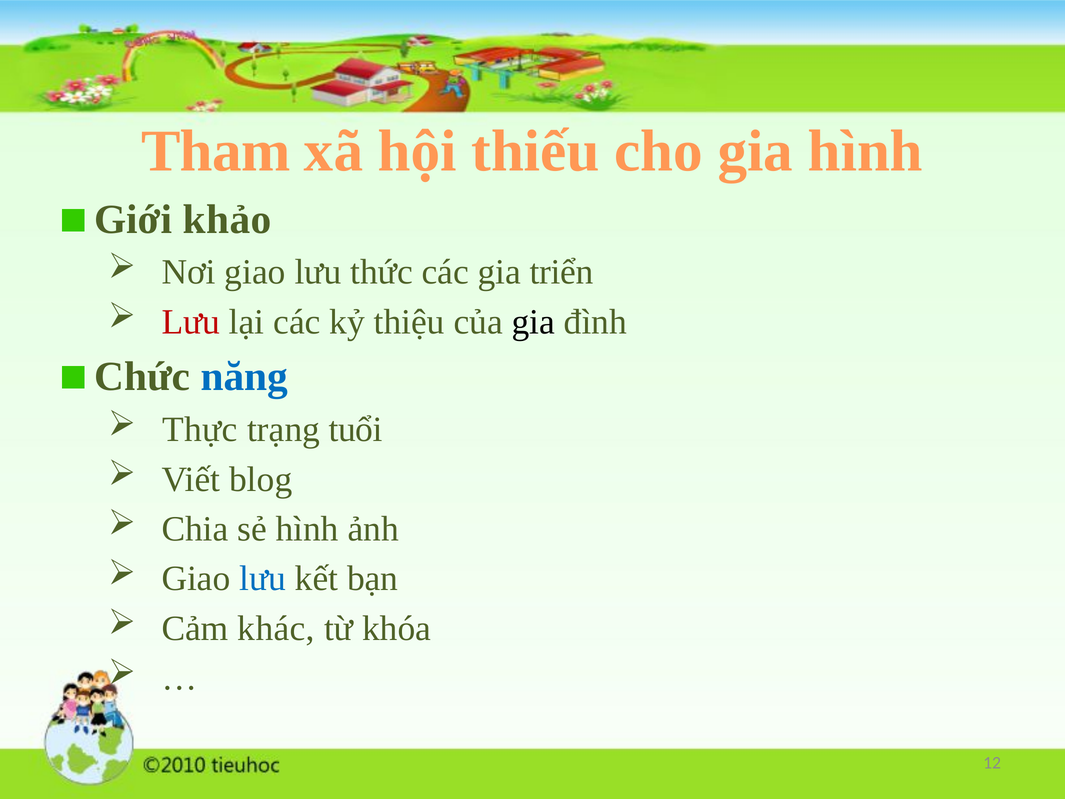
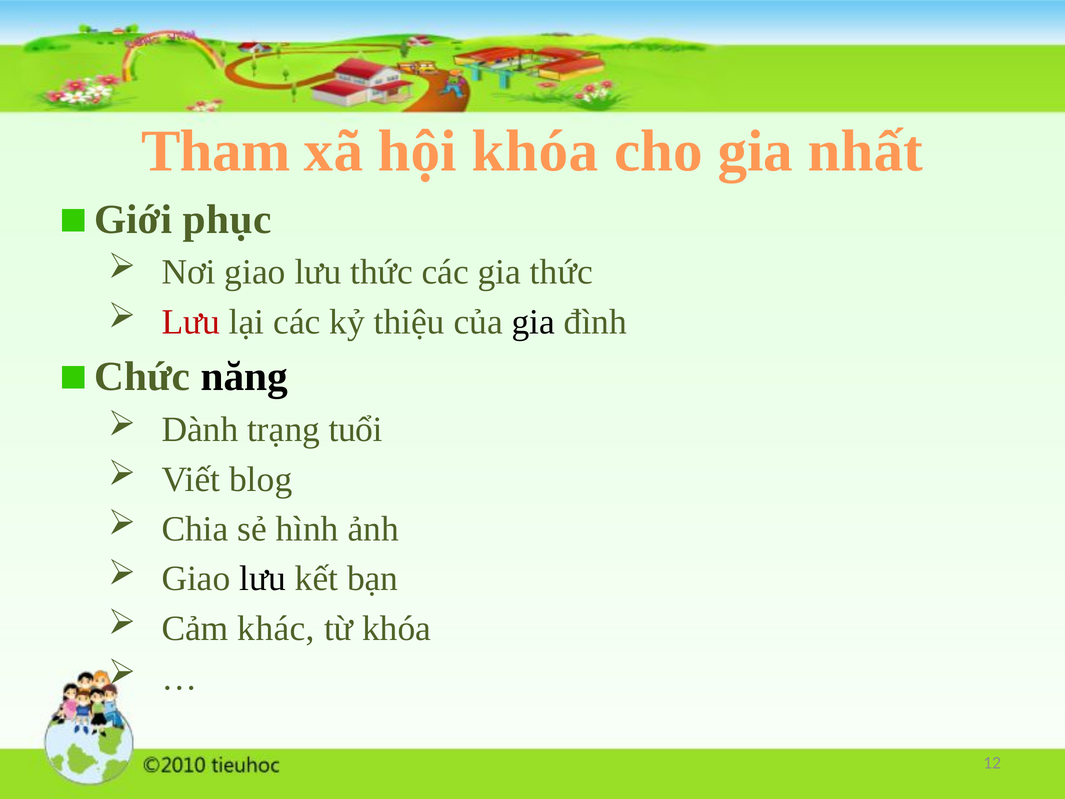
hội thiếu: thiếu -> khóa (535, 151)
gia hình: hình -> nhất (865, 151)
khảo: khảo -> phục (227, 219)
gia triển: triển -> thức (561, 272)
năng colour: blue -> black (244, 377)
Thực: Thực -> Dành (200, 429)
lưu colour: blue -> black (263, 579)
